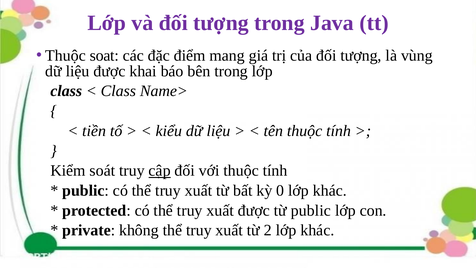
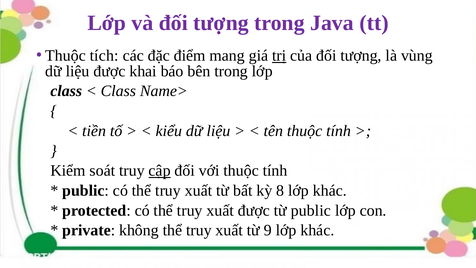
soat: soat -> tích (104, 56)
trị underline: none -> present (279, 56)
0: 0 -> 8 (280, 190)
2: 2 -> 9 (268, 230)
